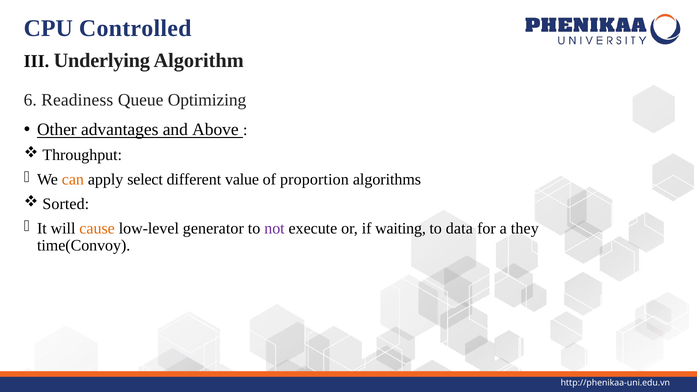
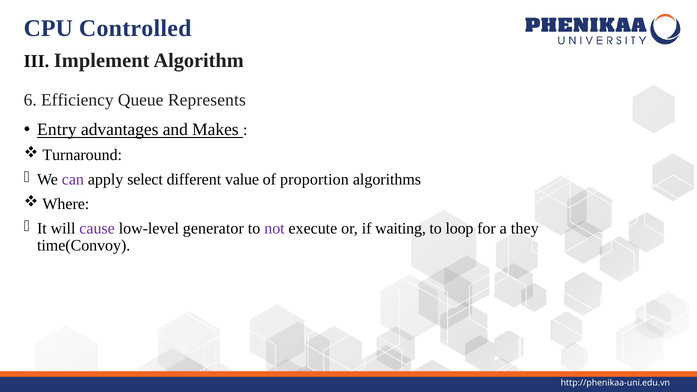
Underlying: Underlying -> Implement (102, 61)
Readiness: Readiness -> Efficiency (77, 100)
Optimizing: Optimizing -> Represents (207, 100)
Other: Other -> Entry (57, 130)
Above: Above -> Makes (215, 130)
Throughput: Throughput -> Turnaround (82, 155)
can colour: orange -> purple (73, 179)
Sorted: Sorted -> Where (66, 204)
cause colour: orange -> purple (97, 228)
data: data -> loop (460, 228)
